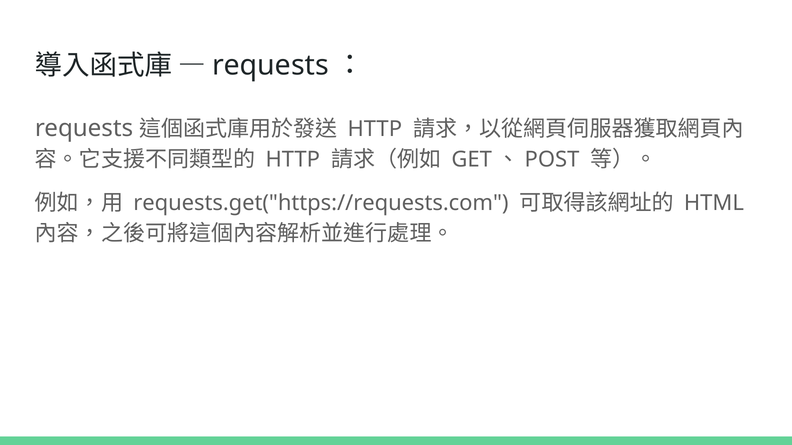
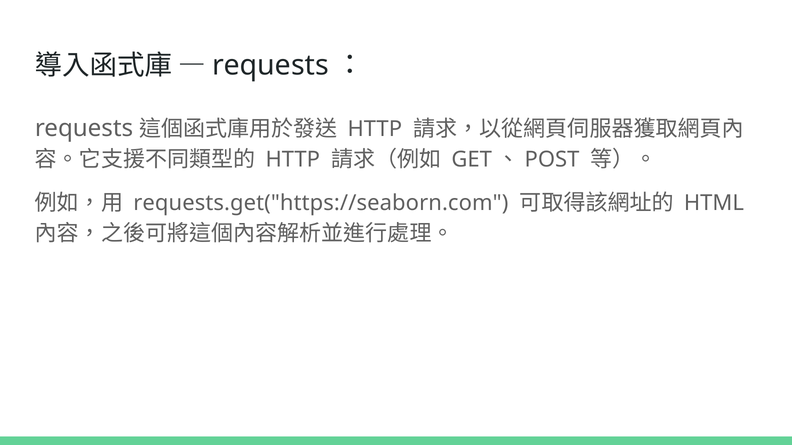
requests.get("https://requests.com: requests.get("https://requests.com -> requests.get("https://seaborn.com (321, 203)
